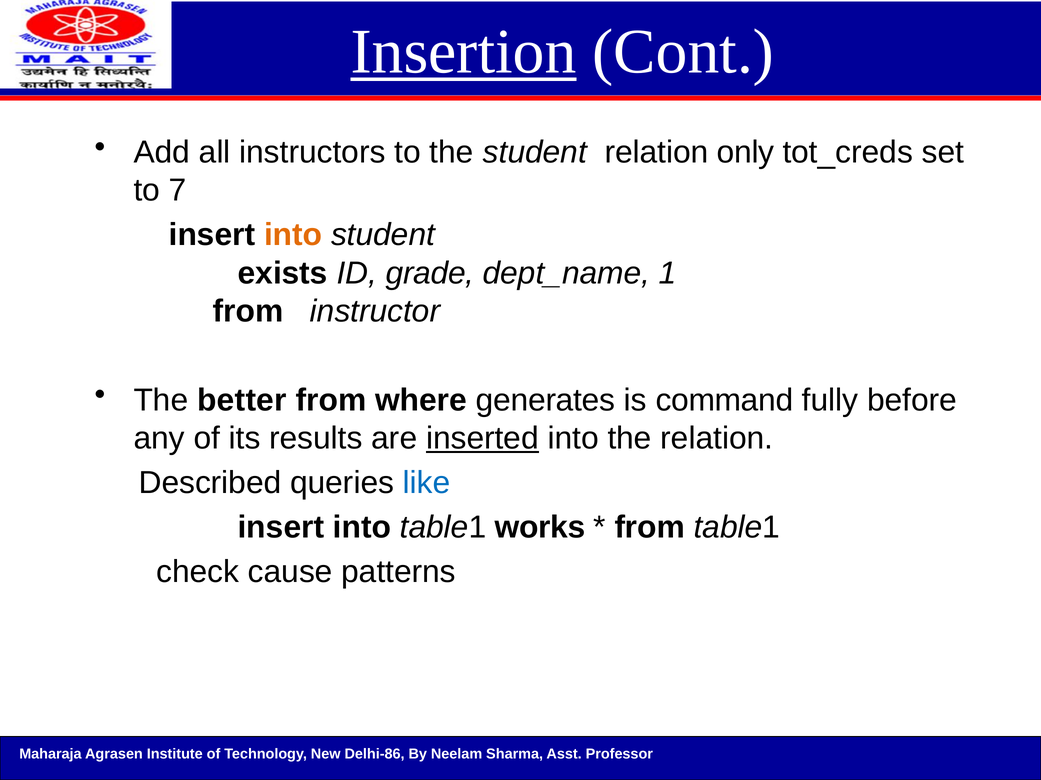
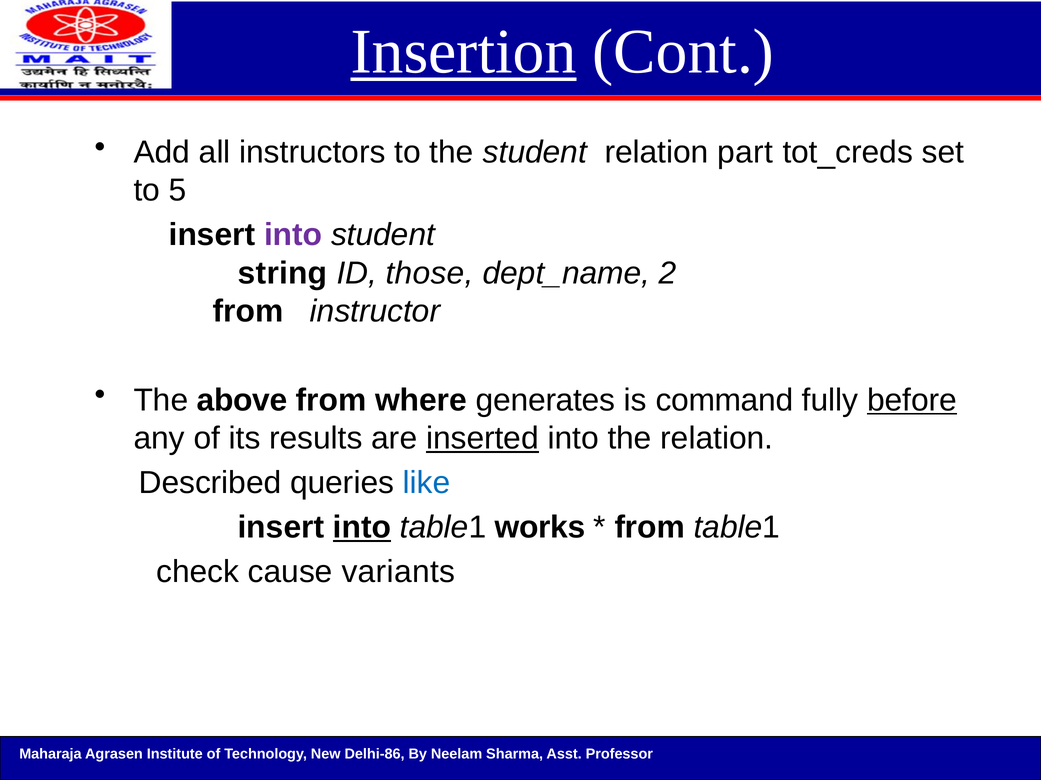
only: only -> part (745, 152)
7: 7 -> 5 (178, 191)
into colour: orange -> purple (293, 235)
exists: exists -> string (283, 273)
grade: grade -> those (430, 273)
1: 1 -> 2 (668, 273)
better: better -> above (242, 400)
before underline: none -> present (912, 400)
into underline: none -> present (362, 528)
patterns: patterns -> variants (398, 572)
